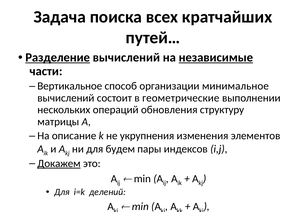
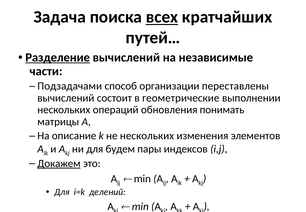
всех underline: none -> present (162, 17)
независимые underline: present -> none (216, 58)
Вертикальное: Вертикальное -> Подзадачами (70, 86)
минимальное: минимальное -> переставлены (235, 86)
структуру: структуру -> понимать (222, 110)
не укрупнения: укрупнения -> нескольких (147, 136)
